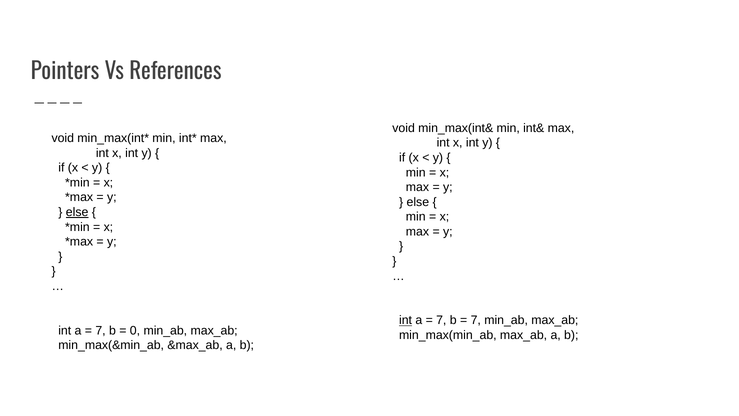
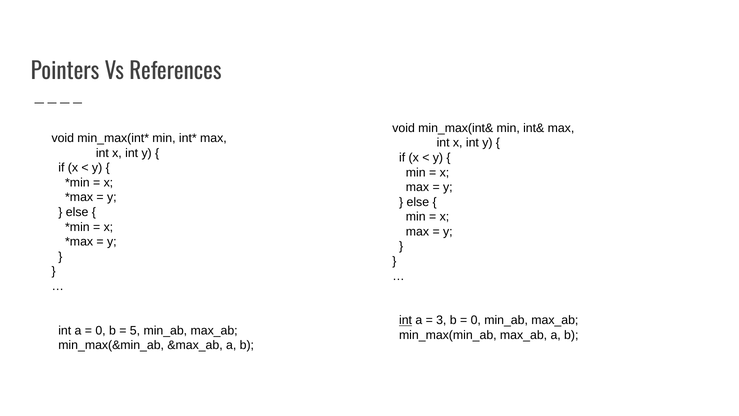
else underline: present -> none (77, 212)
7: 7 -> 3 (441, 320)
7: 7 -> 0 (476, 320)
7: 7 -> 0 (101, 330)
0: 0 -> 5 (135, 330)
